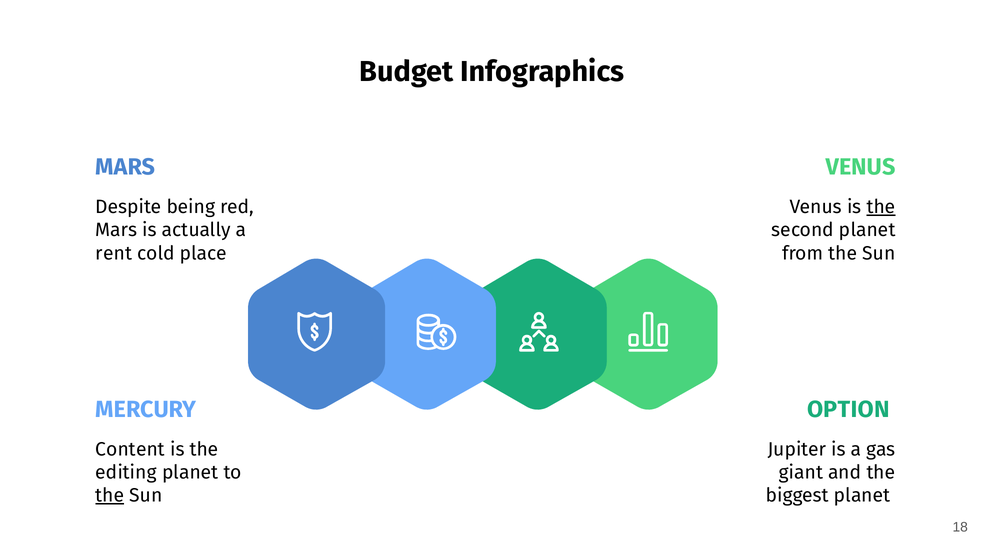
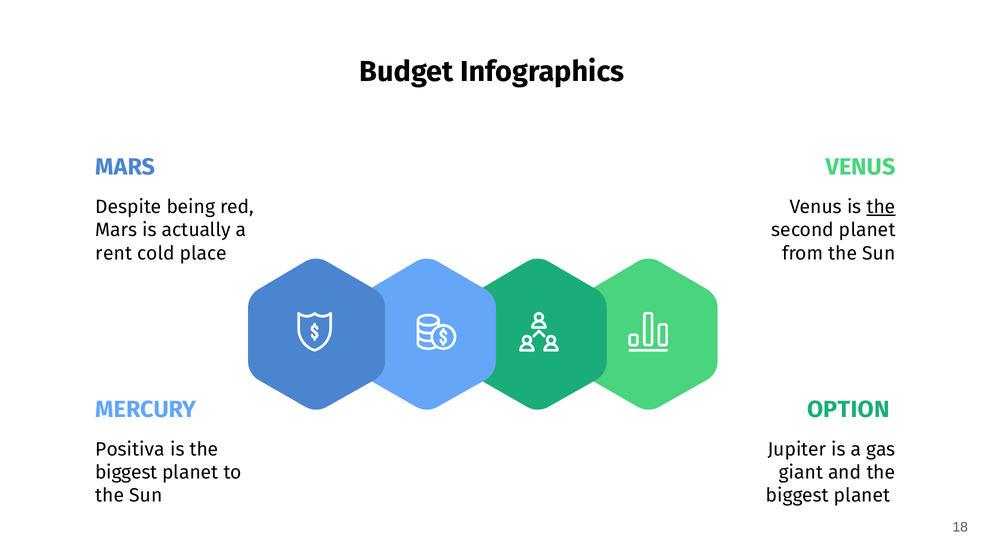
Content: Content -> Positiva (130, 450)
editing: editing -> biggest (126, 473)
the underline: present -> none (110, 496)
